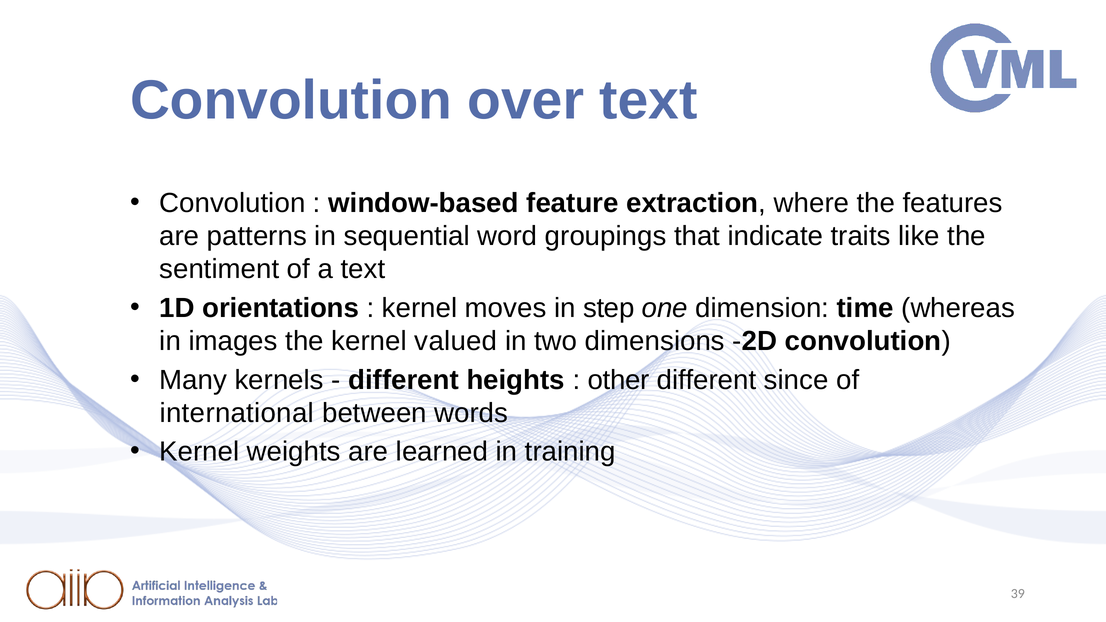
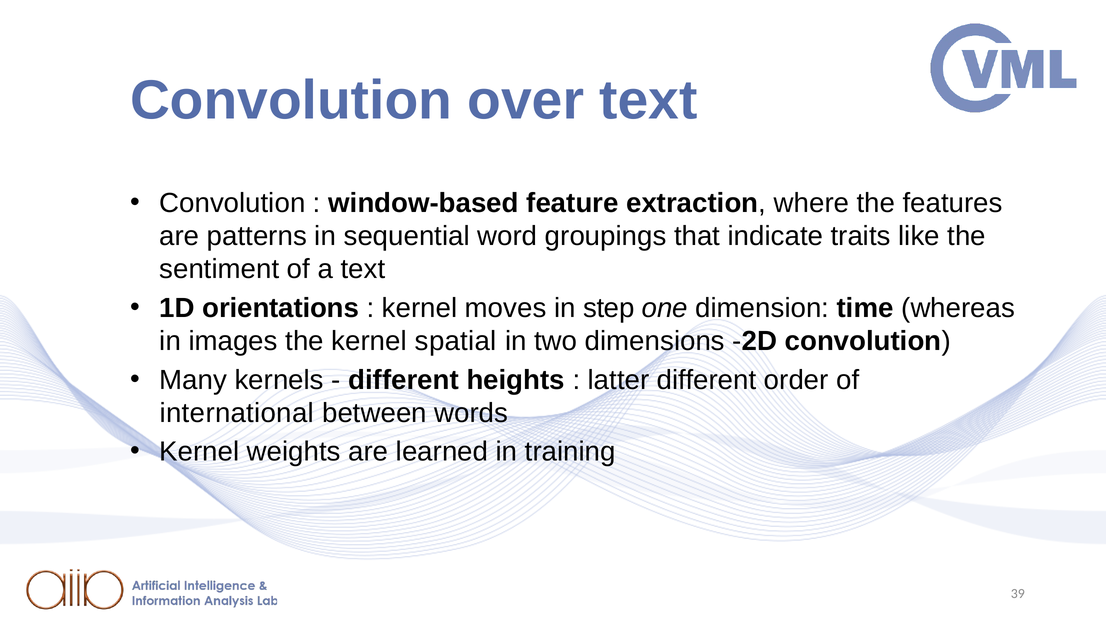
valued: valued -> spatial (456, 341)
other: other -> latter (619, 380)
since: since -> order (796, 380)
